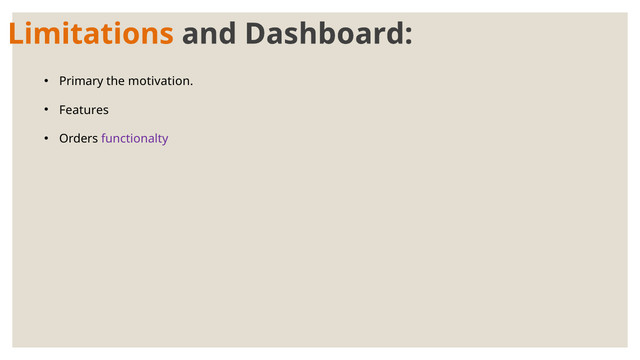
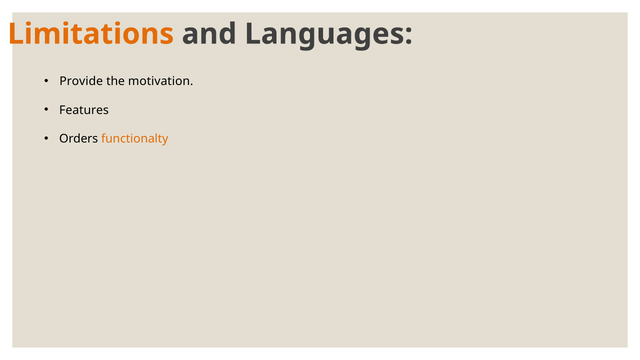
Dashboard: Dashboard -> Languages (329, 34)
Primary: Primary -> Provide (81, 81)
functionalty colour: purple -> orange (135, 139)
